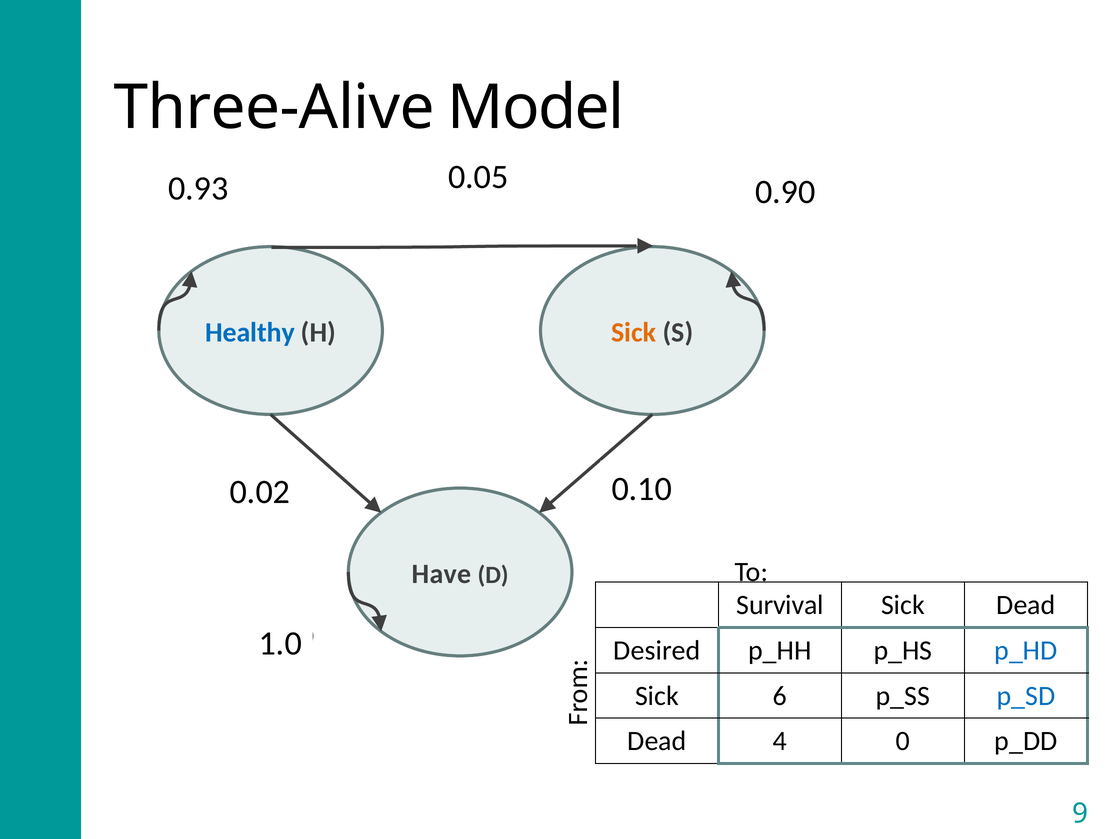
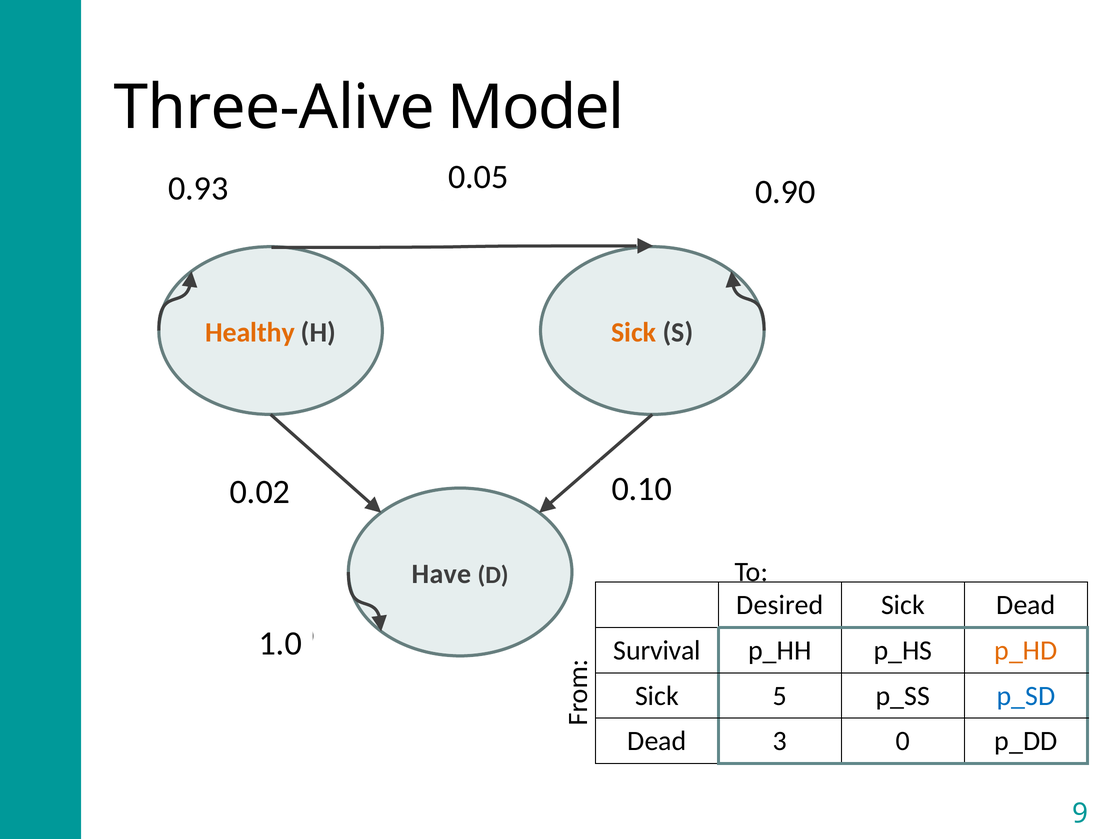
Healthy colour: blue -> orange (250, 332)
Survival: Survival -> Desired (780, 605)
Desired: Desired -> Survival (657, 650)
p_HD colour: blue -> orange (1026, 650)
6: 6 -> 5 (780, 695)
4: 4 -> 3 (780, 741)
